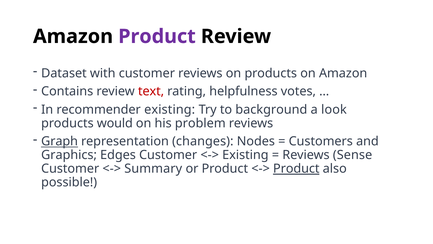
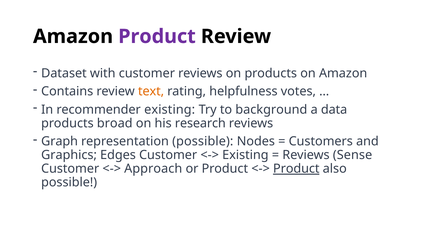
text colour: red -> orange (151, 91)
look: look -> data (334, 109)
would: would -> broad (115, 123)
problem: problem -> research (200, 123)
Graph underline: present -> none (60, 141)
representation changes: changes -> possible (203, 141)
Summary: Summary -> Approach (153, 168)
